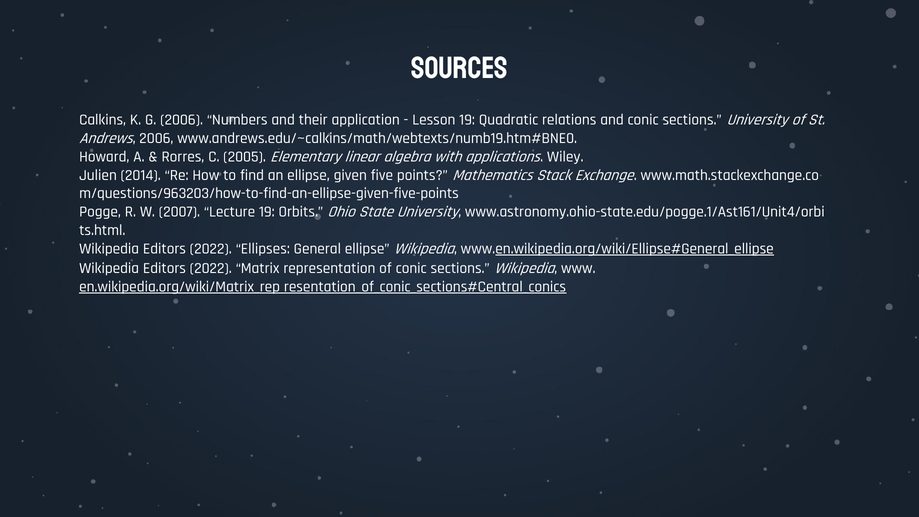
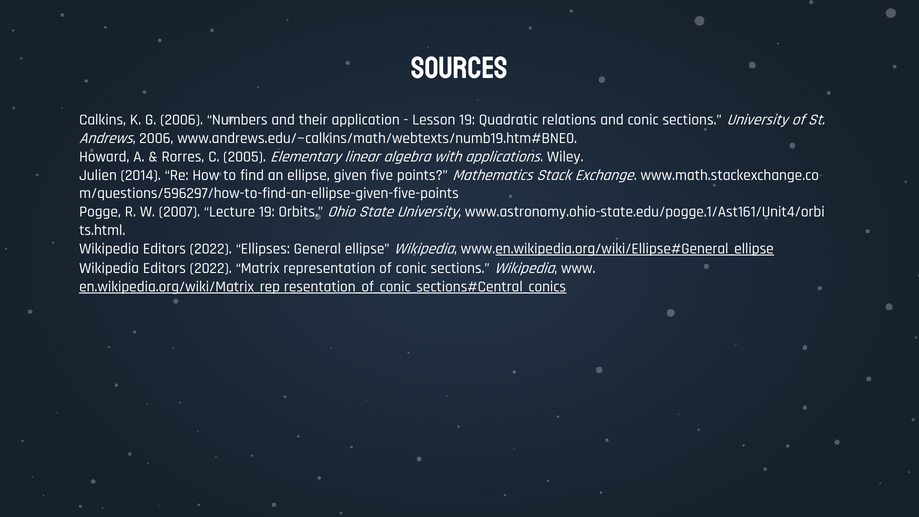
m/questions/963203/how-to-find-an-ellipse-given-five-points: m/questions/963203/how-to-find-an-ellipse-given-five-points -> m/questions/596297/how-to-find-an-ellipse-given-five-points (269, 193)
